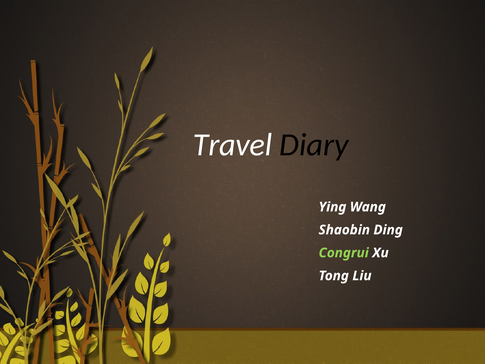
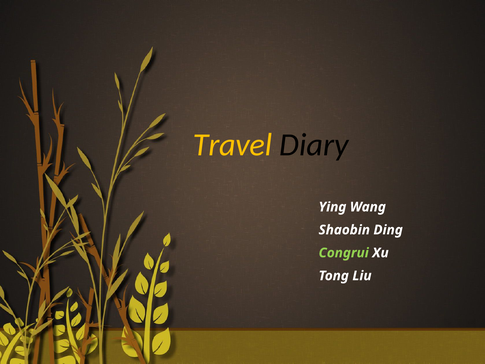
Travel colour: white -> yellow (233, 145)
